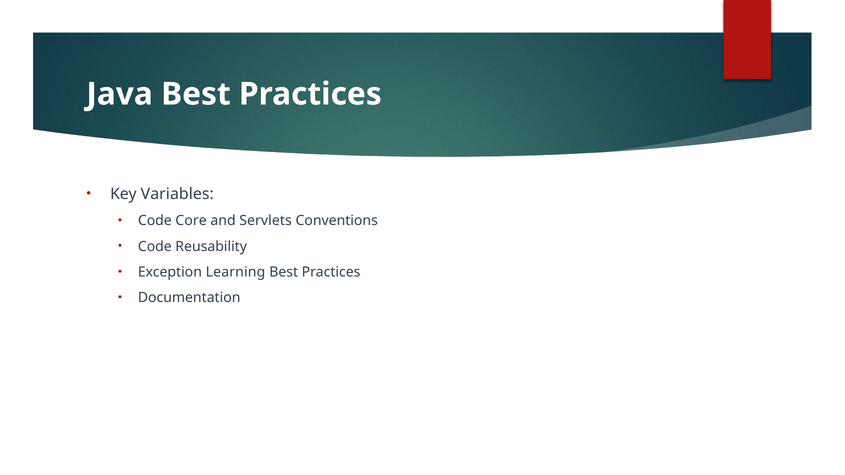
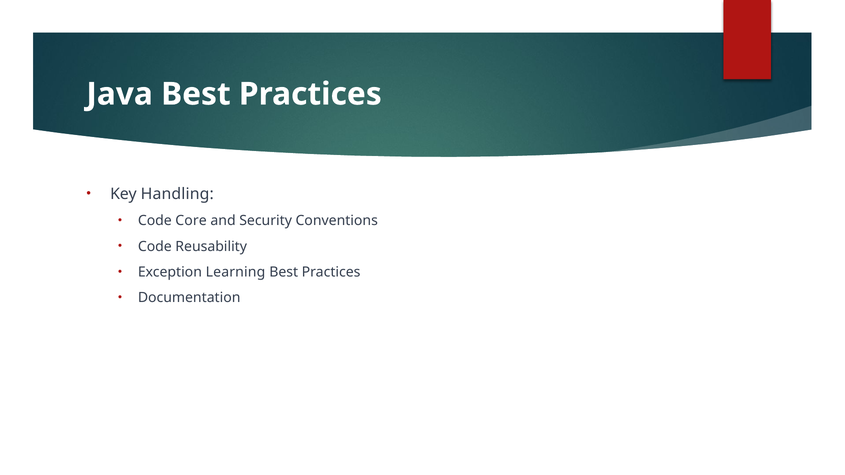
Variables: Variables -> Handling (177, 194)
Servlets: Servlets -> Security (266, 221)
